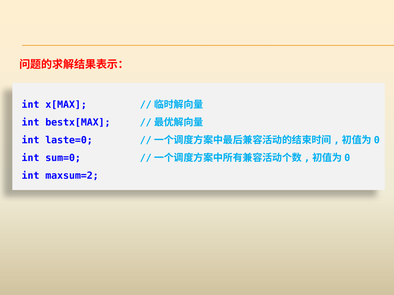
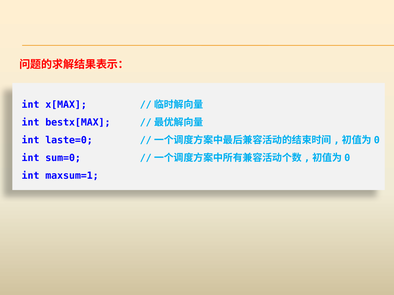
maxsum=2: maxsum=2 -> maxsum=1 (72, 176)
